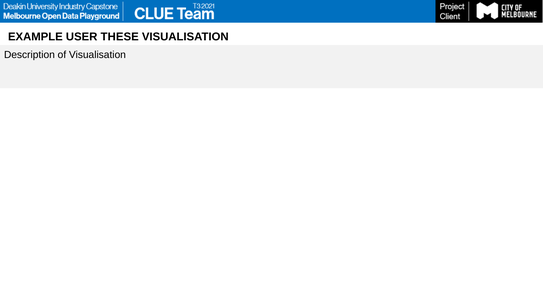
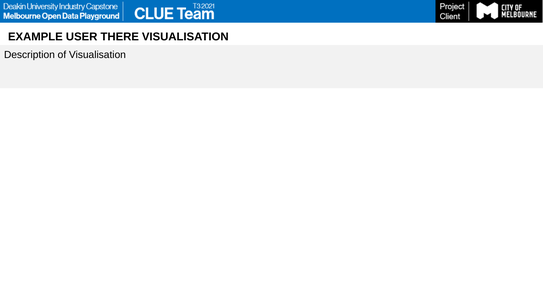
THESE: THESE -> THERE (120, 37)
